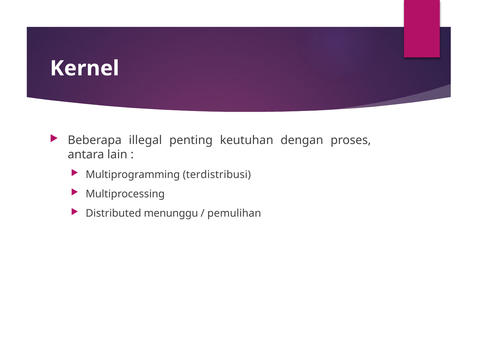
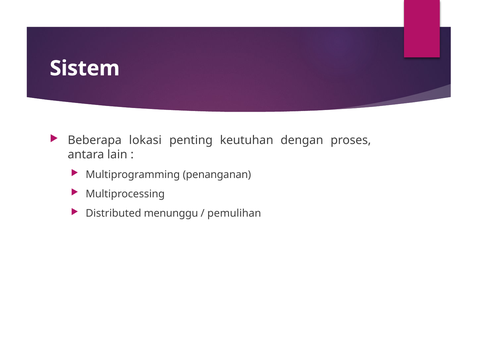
Kernel: Kernel -> Sistem (85, 68)
illegal: illegal -> lokasi (145, 140)
terdistribusi: terdistribusi -> penanganan (217, 175)
